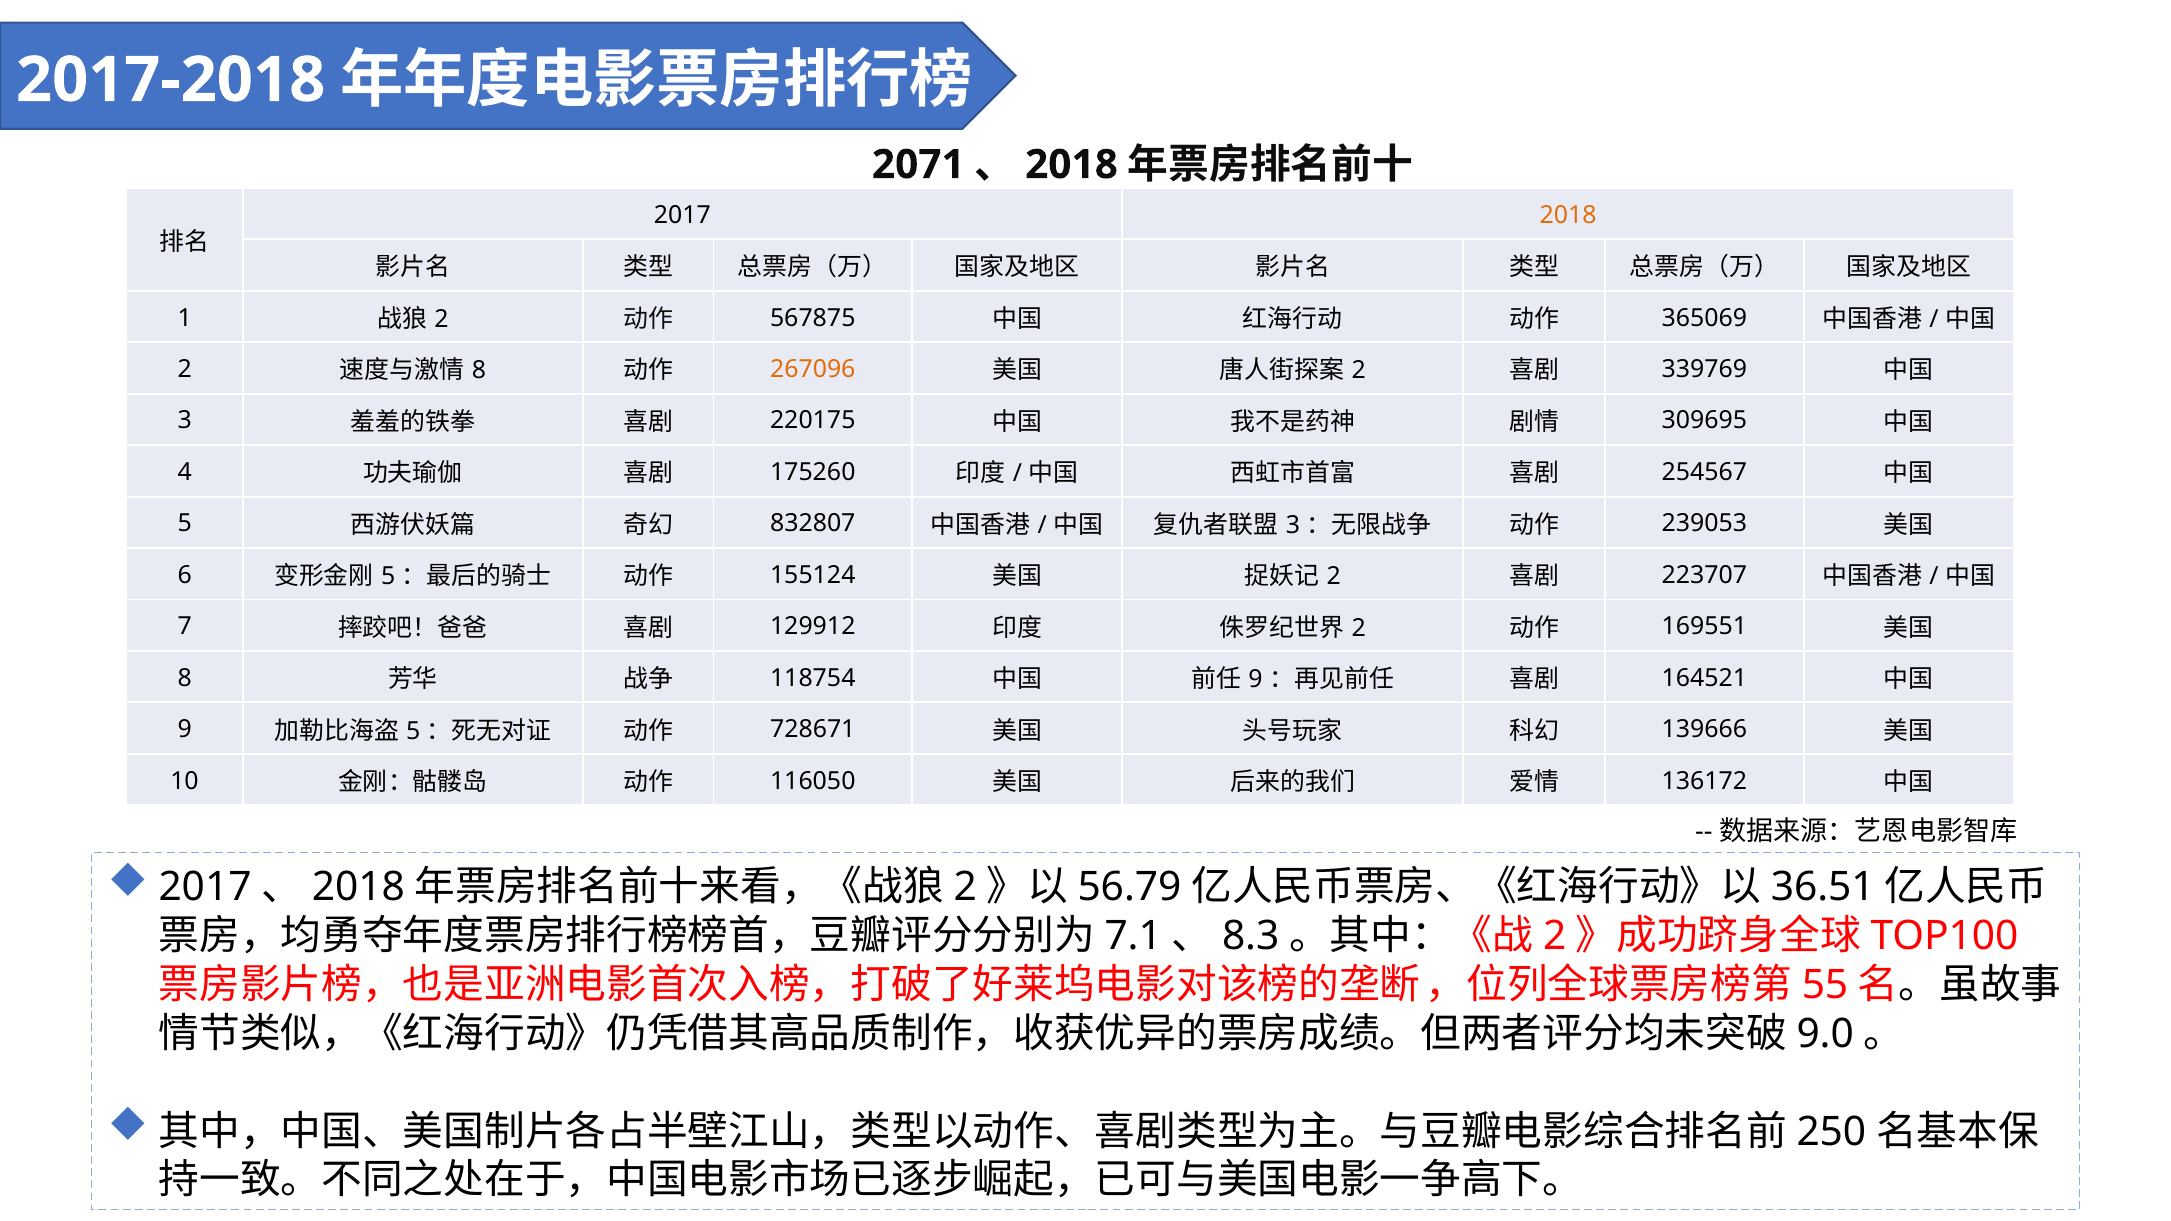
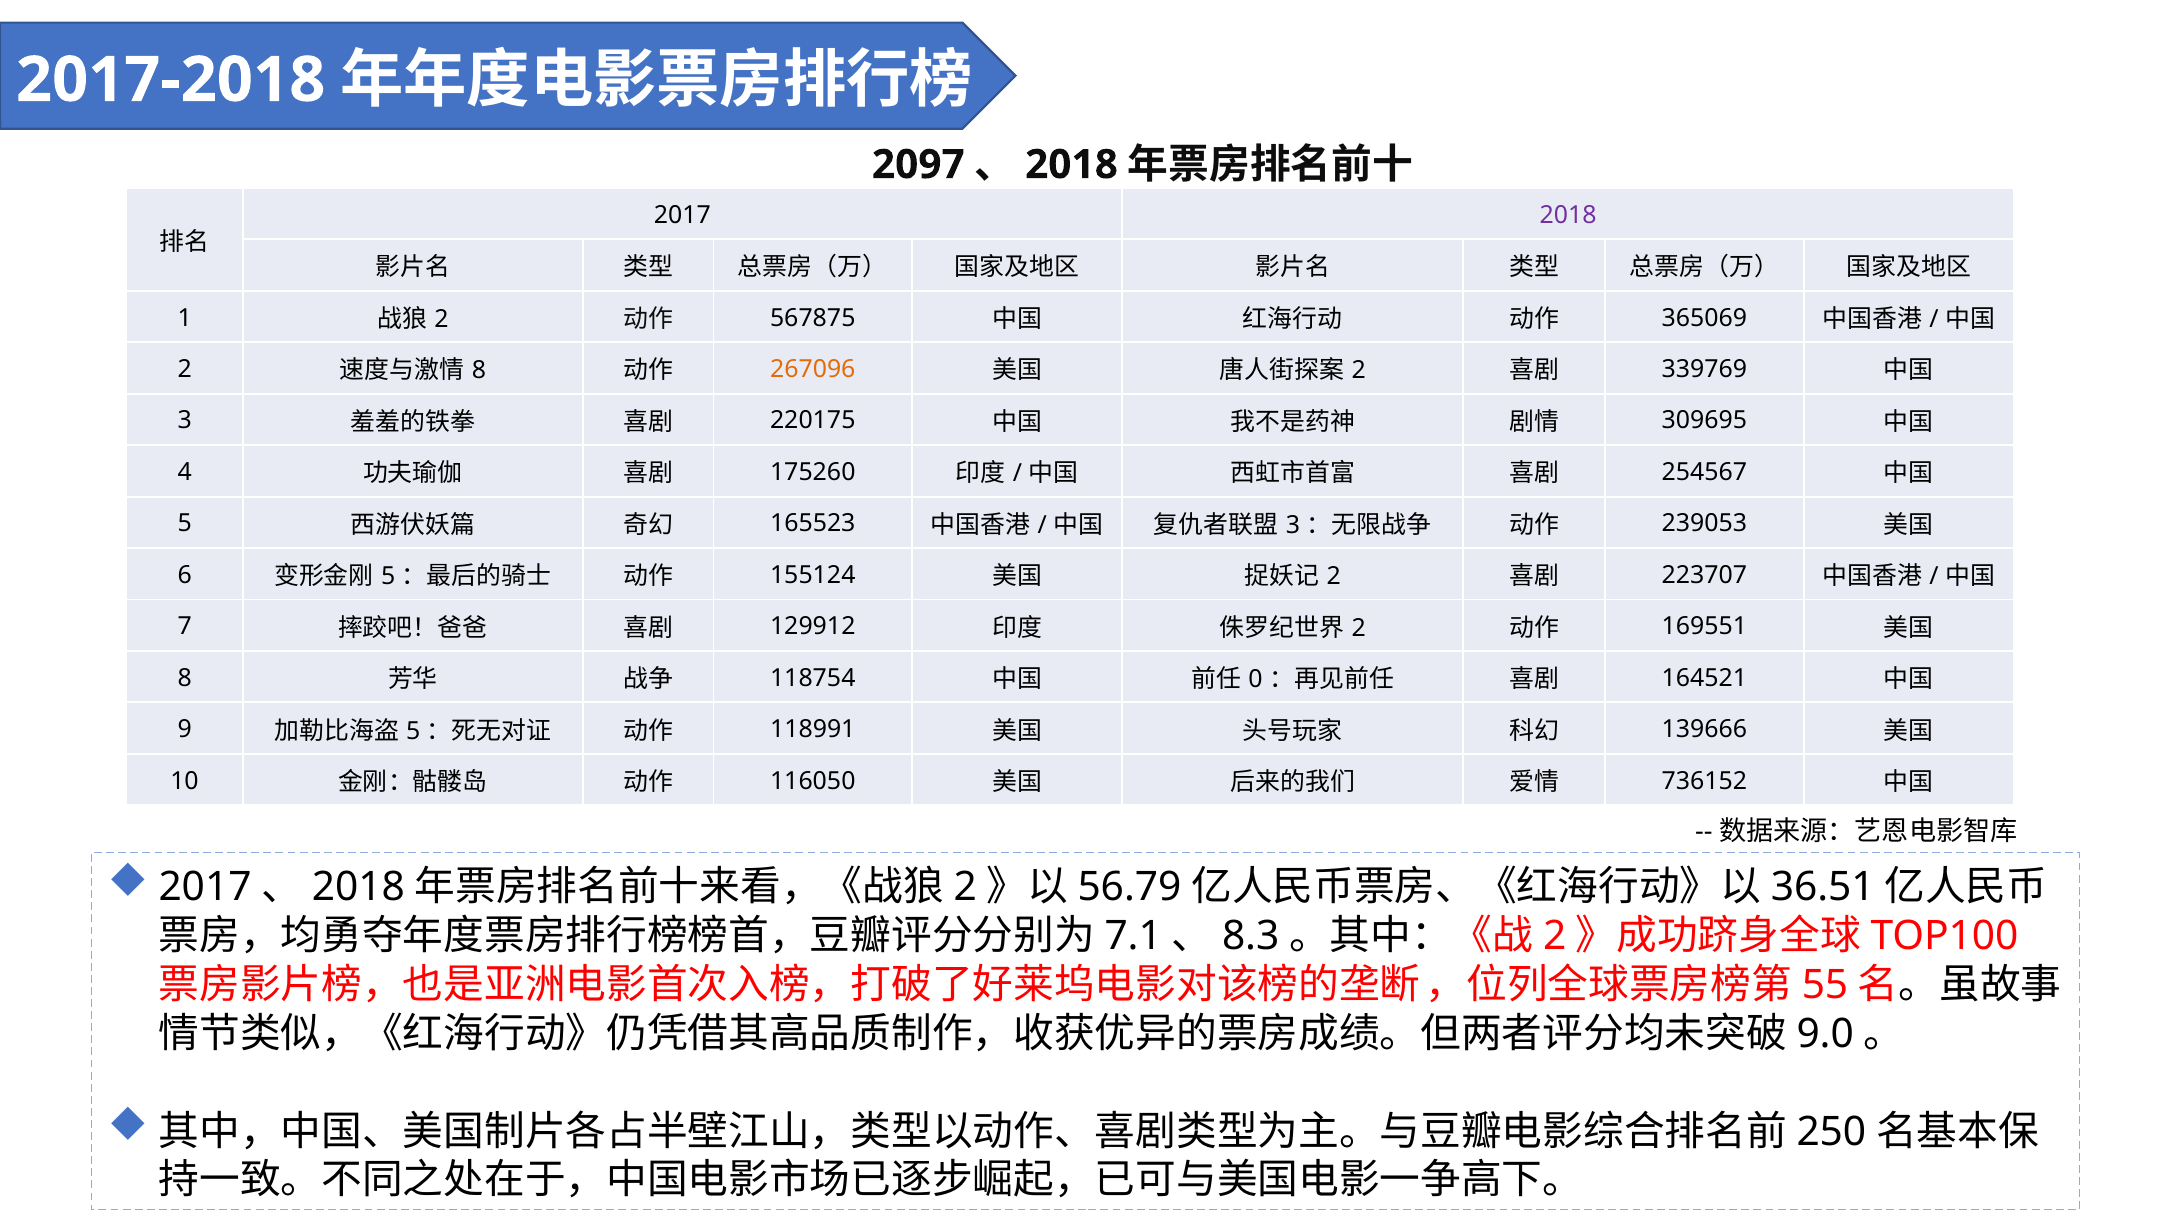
2071: 2071 -> 2097 (918, 165)
2018 colour: orange -> purple (1568, 215)
832807: 832807 -> 165523 (813, 524)
9: 9 -> 0 (1256, 679)
728671: 728671 -> 118991 (813, 730)
136172: 136172 -> 736152 (1704, 781)
